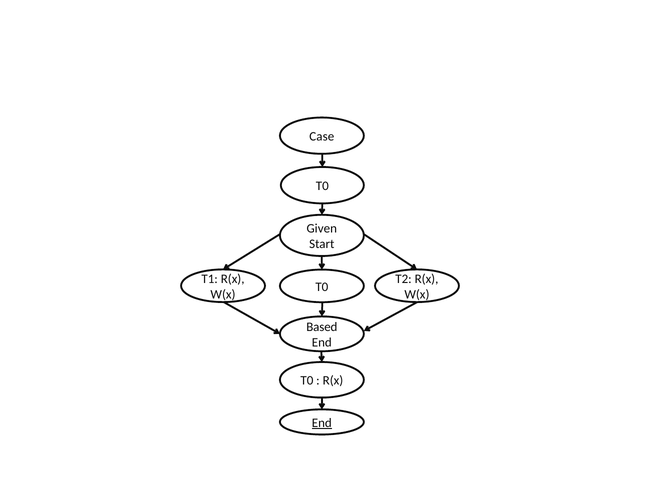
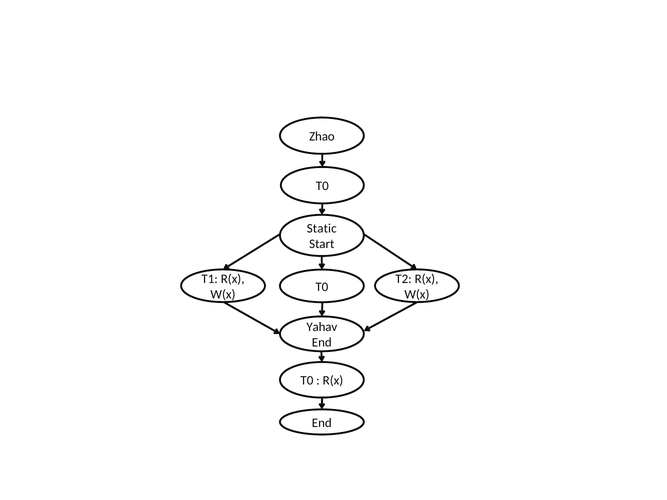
Case: Case -> Zhao (322, 137)
Given: Given -> Static (322, 229)
Based: Based -> Yahav (322, 327)
End underline: present -> none (322, 423)
